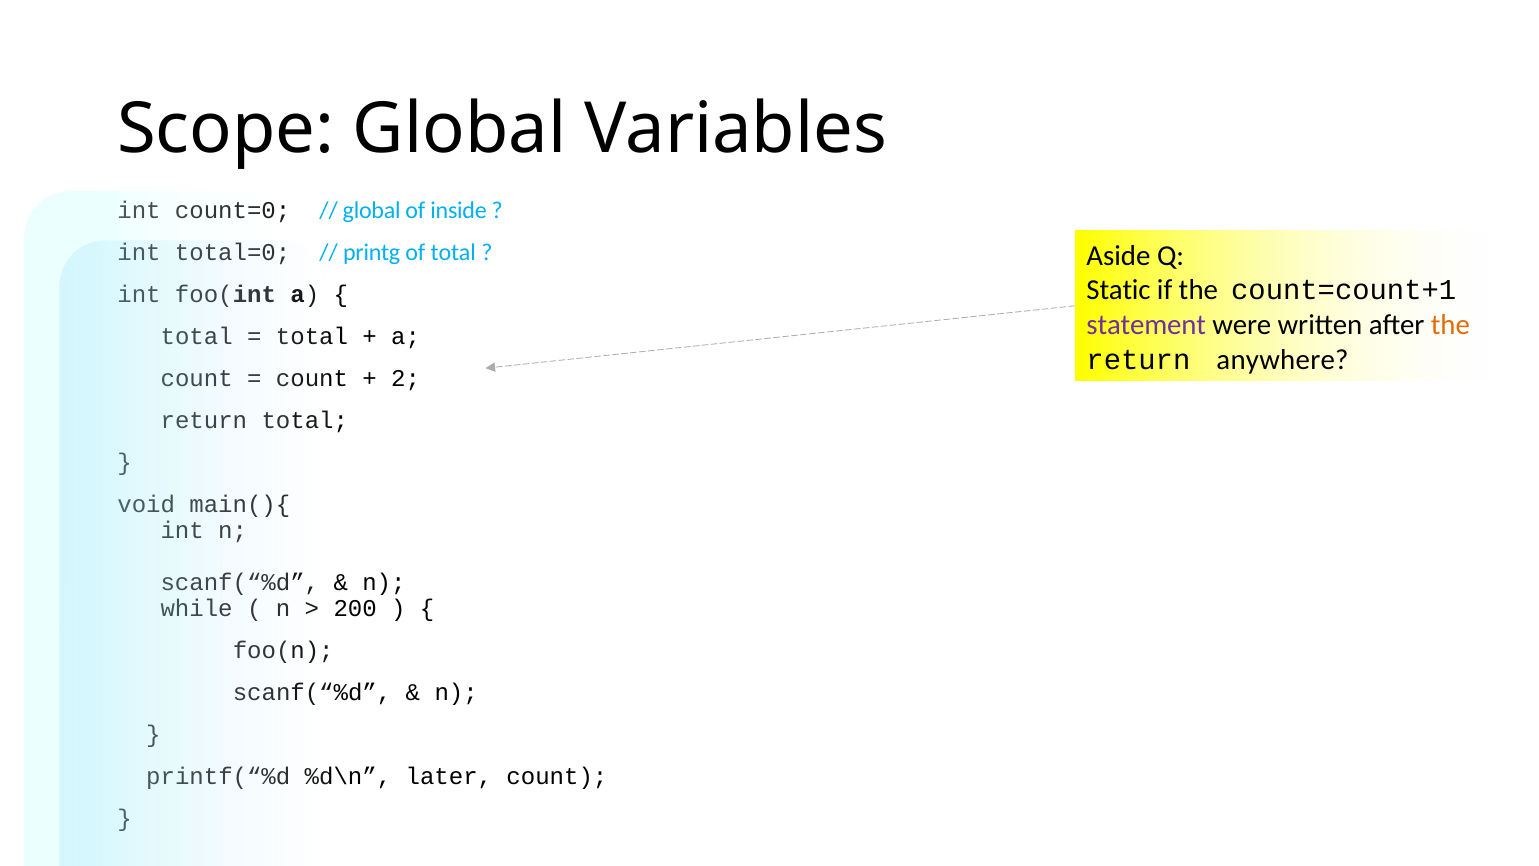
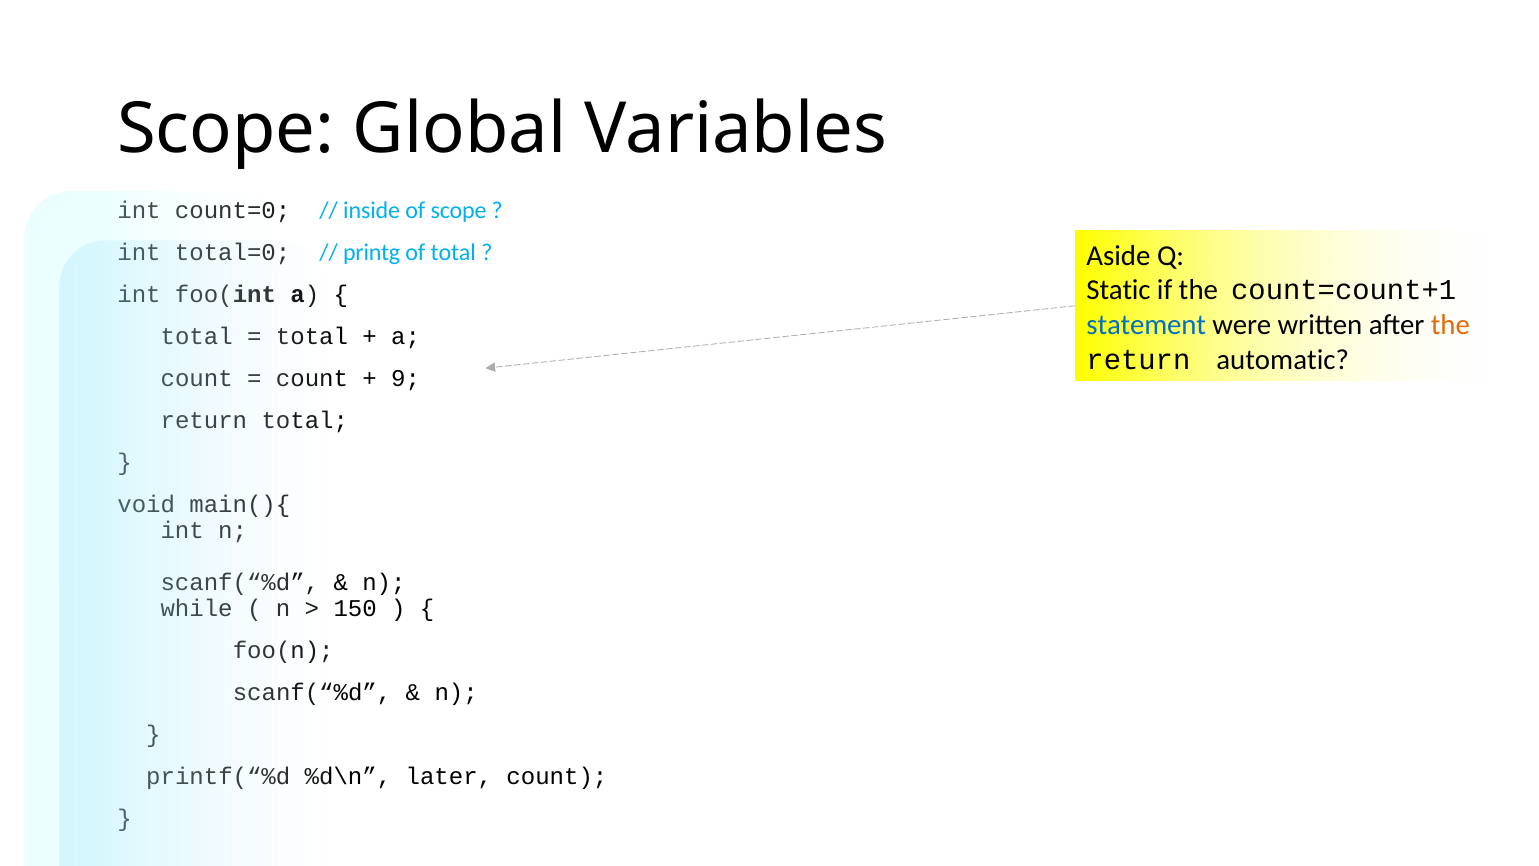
global: global -> inside (372, 210)
of inside: inside -> scope (459, 210)
statement colour: purple -> blue (1146, 325)
anywhere: anywhere -> automatic (1283, 360)
2: 2 -> 9 (406, 378)
200: 200 -> 150 (355, 608)
